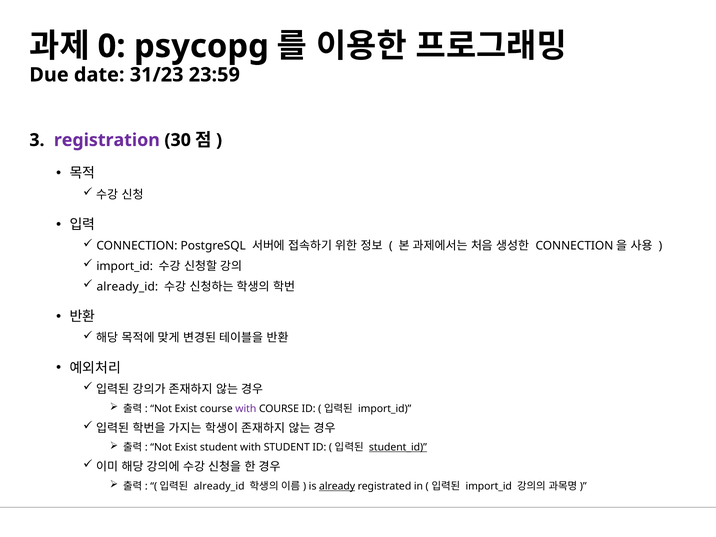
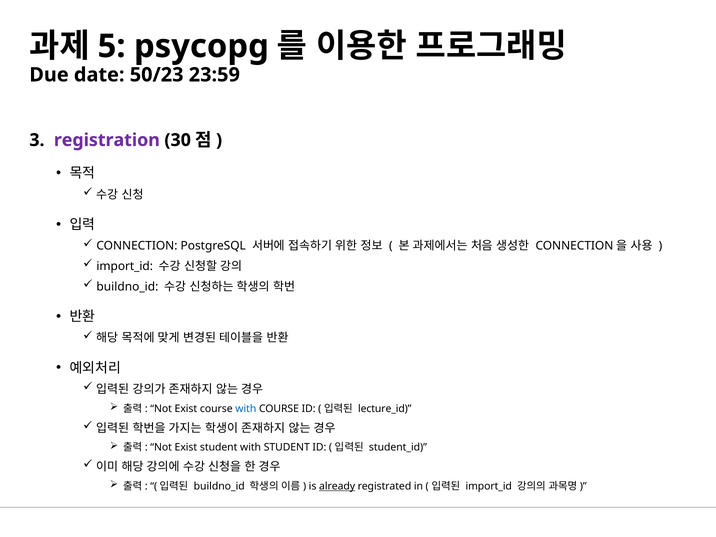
0: 0 -> 5 (112, 46)
31/23: 31/23 -> 50/23 (157, 75)
already_id: already_id -> buildno_id (127, 287)
with colour: purple -> blue (246, 409)
import_id: import_id -> lecture_id (385, 409)
student_id underline: present -> none (398, 447)
already_id: already_id -> buildno_id (219, 486)
